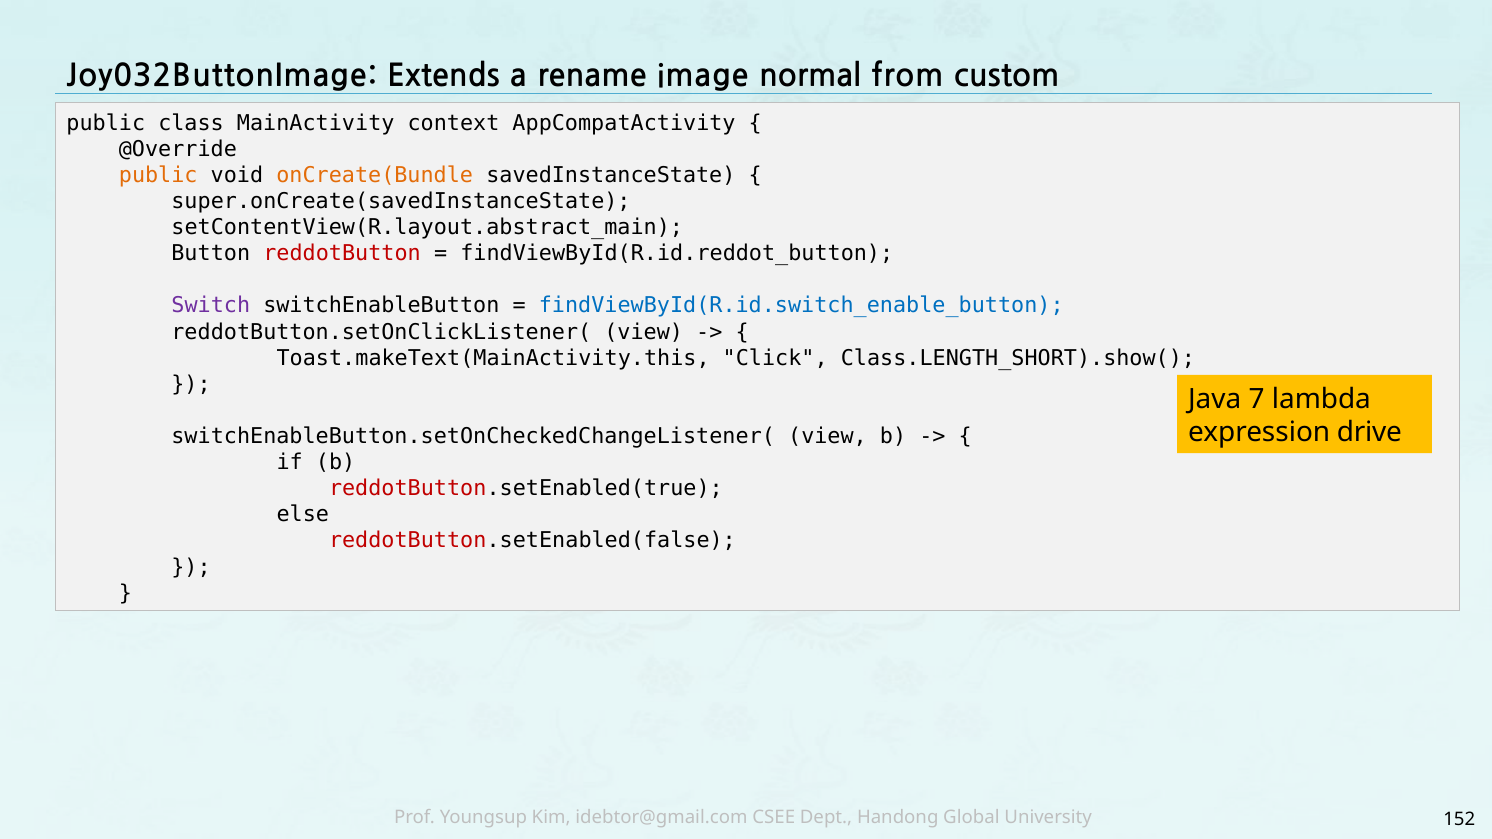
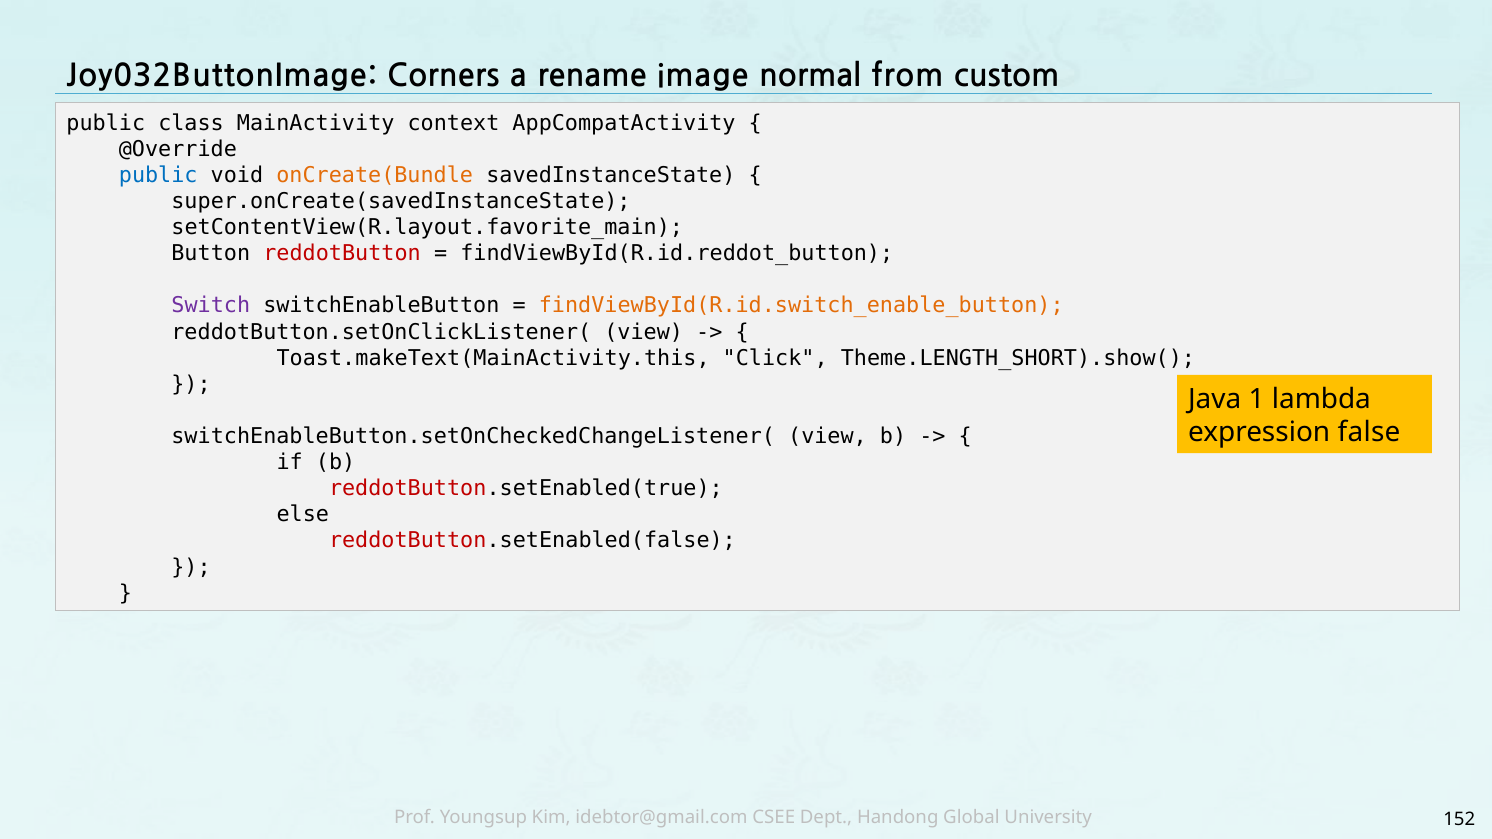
Extends: Extends -> Corners (443, 77)
public colour: orange -> blue (158, 175)
setContentView(R.layout.abstract_main: setContentView(R.layout.abstract_main -> setContentView(R.layout.favorite_main (427, 227)
findViewById(R.id.switch_enable_button colour: blue -> orange (801, 306)
Class.LENGTH_SHORT).show(: Class.LENGTH_SHORT).show( -> Theme.LENGTH_SHORT).show( (1018, 358)
7: 7 -> 1 (1257, 399)
drive: drive -> false (1369, 433)
